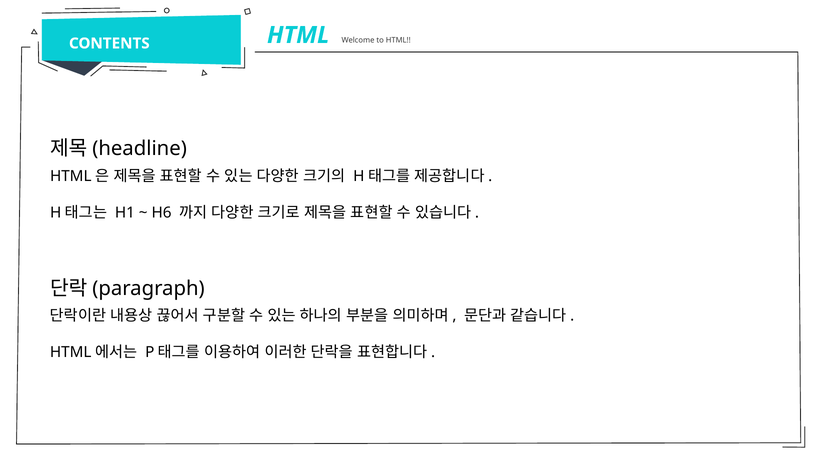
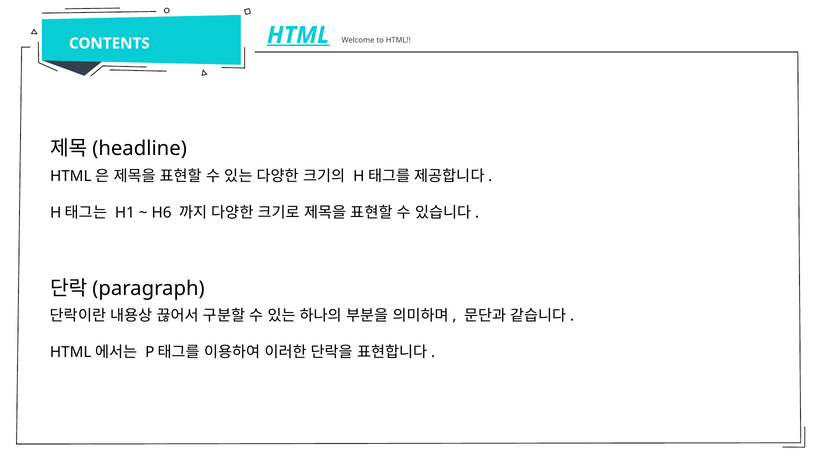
HTML underline: none -> present (298, 35)
